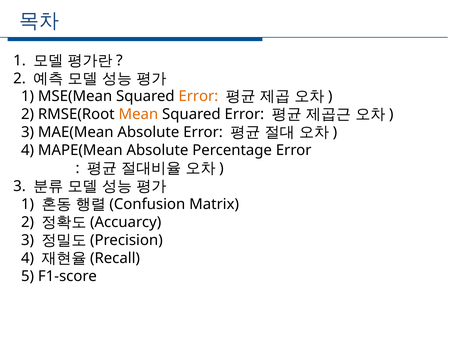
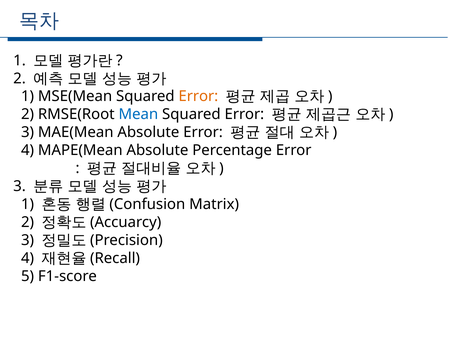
Mean colour: orange -> blue (138, 114)
